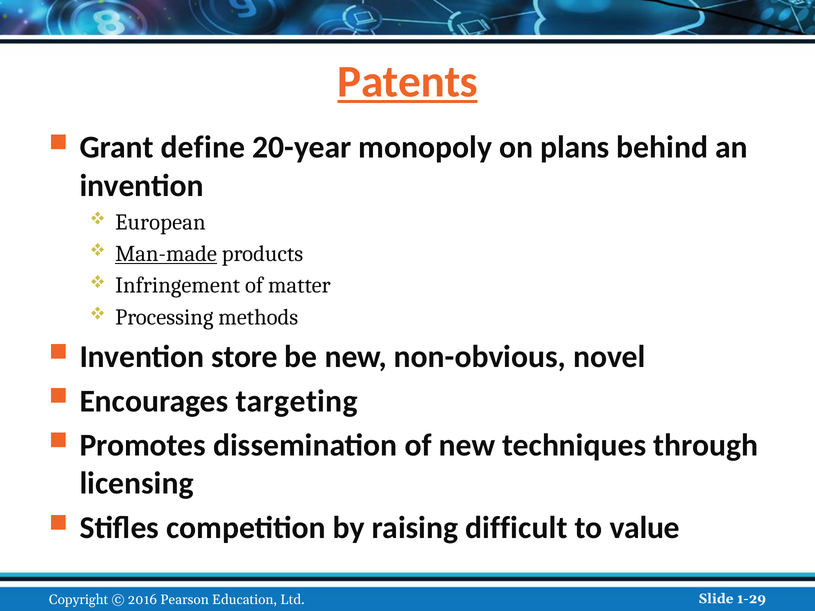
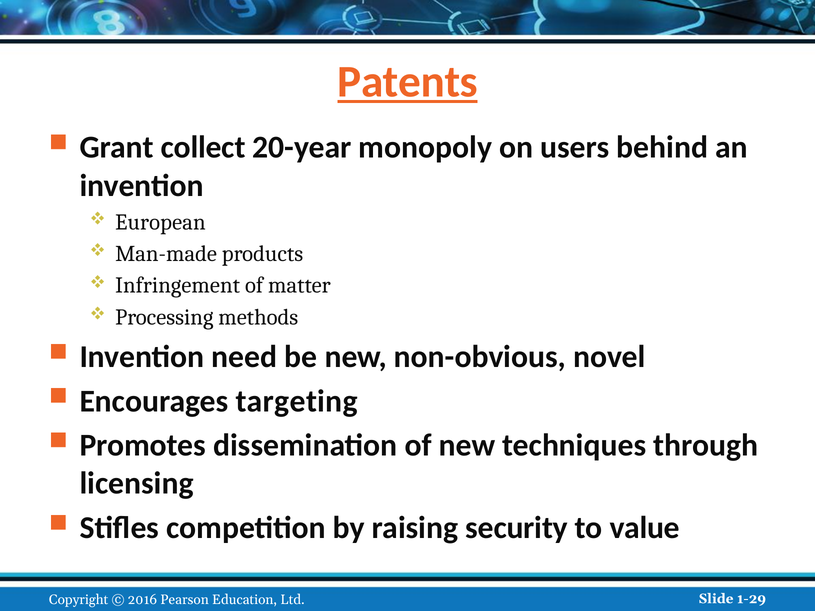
define: define -> collect (203, 148)
plans: plans -> users (575, 148)
Man-made underline: present -> none (166, 254)
store: store -> need (244, 357)
difficult: difficult -> security (517, 528)
